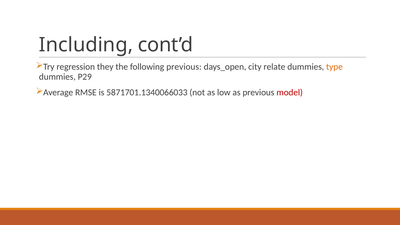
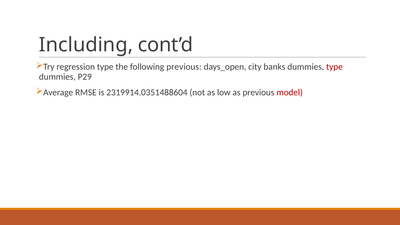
regression they: they -> type (105, 67)
relate: relate -> banks (274, 67)
type colour: orange -> red (334, 67)
5871701.1340066033: 5871701.1340066033 -> 2319914.0351488604 (147, 93)
